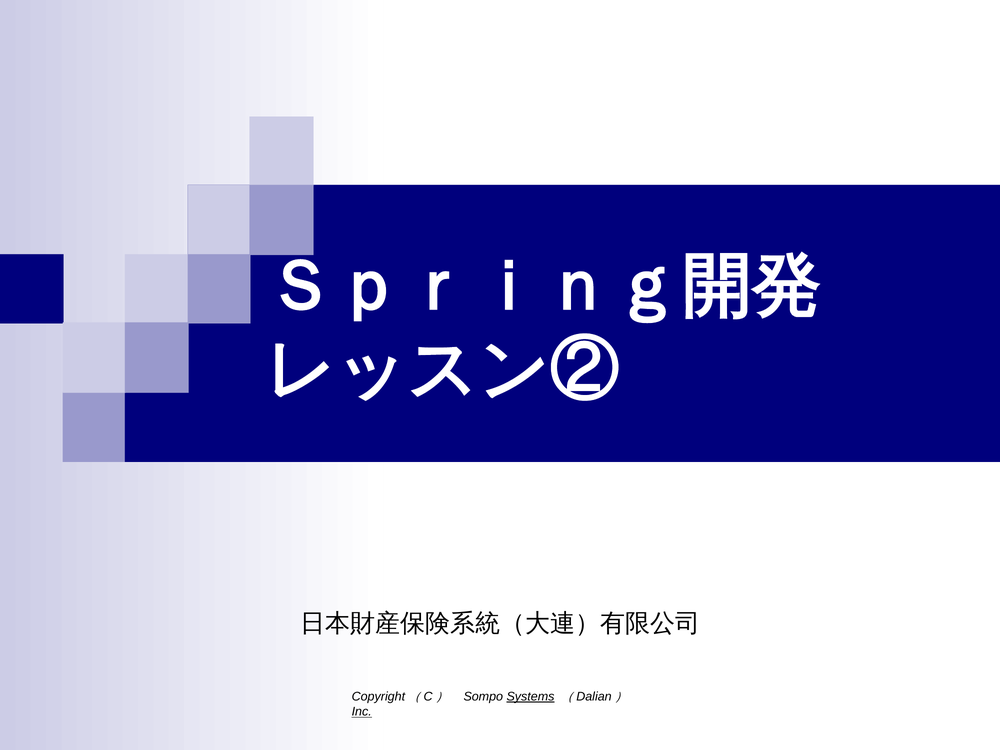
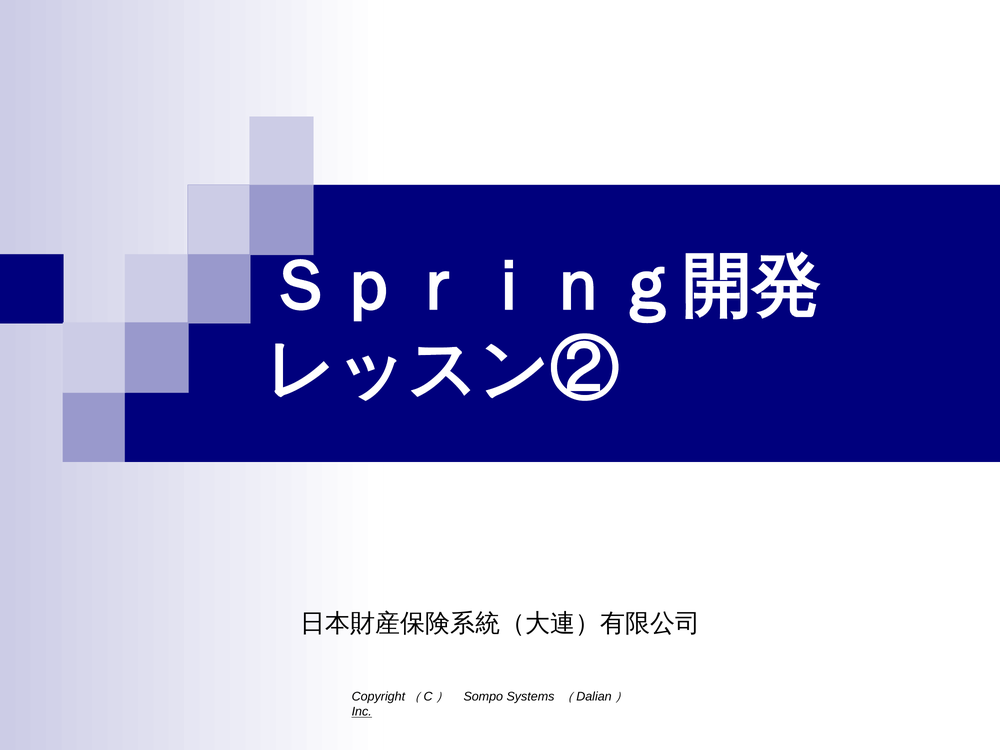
Systems underline: present -> none (530, 697)
